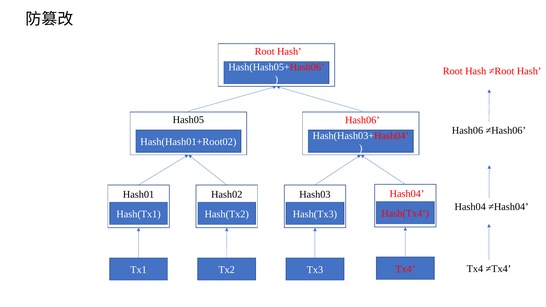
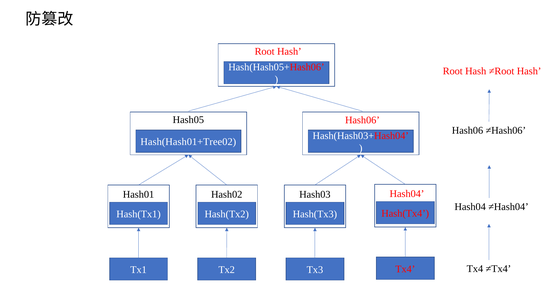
Hash(Hash01+Root02: Hash(Hash01+Root02 -> Hash(Hash01+Tree02 (188, 142)
